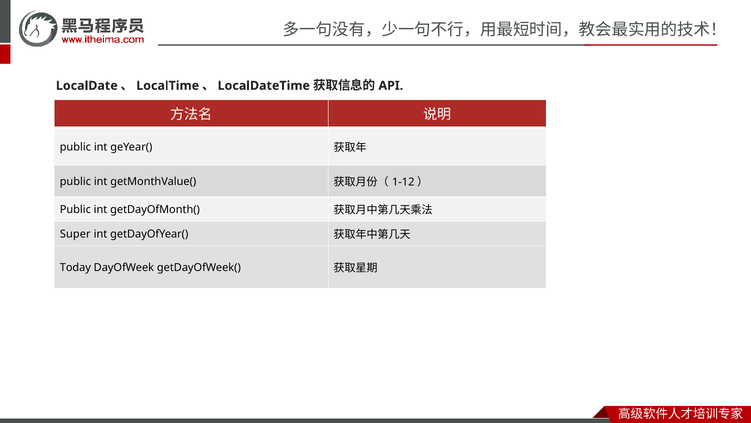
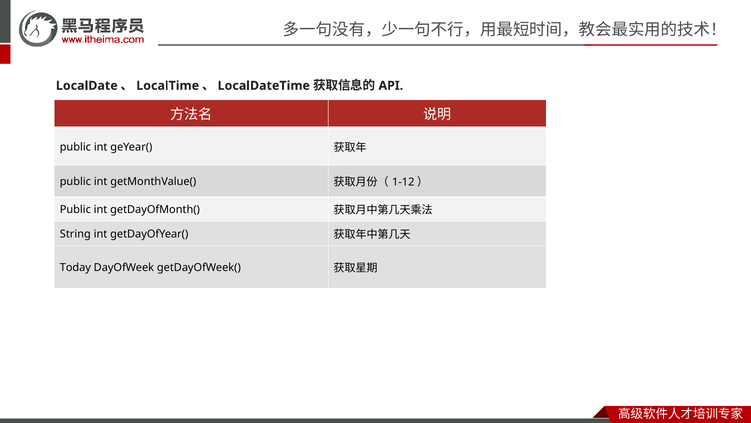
Super: Super -> String (75, 234)
